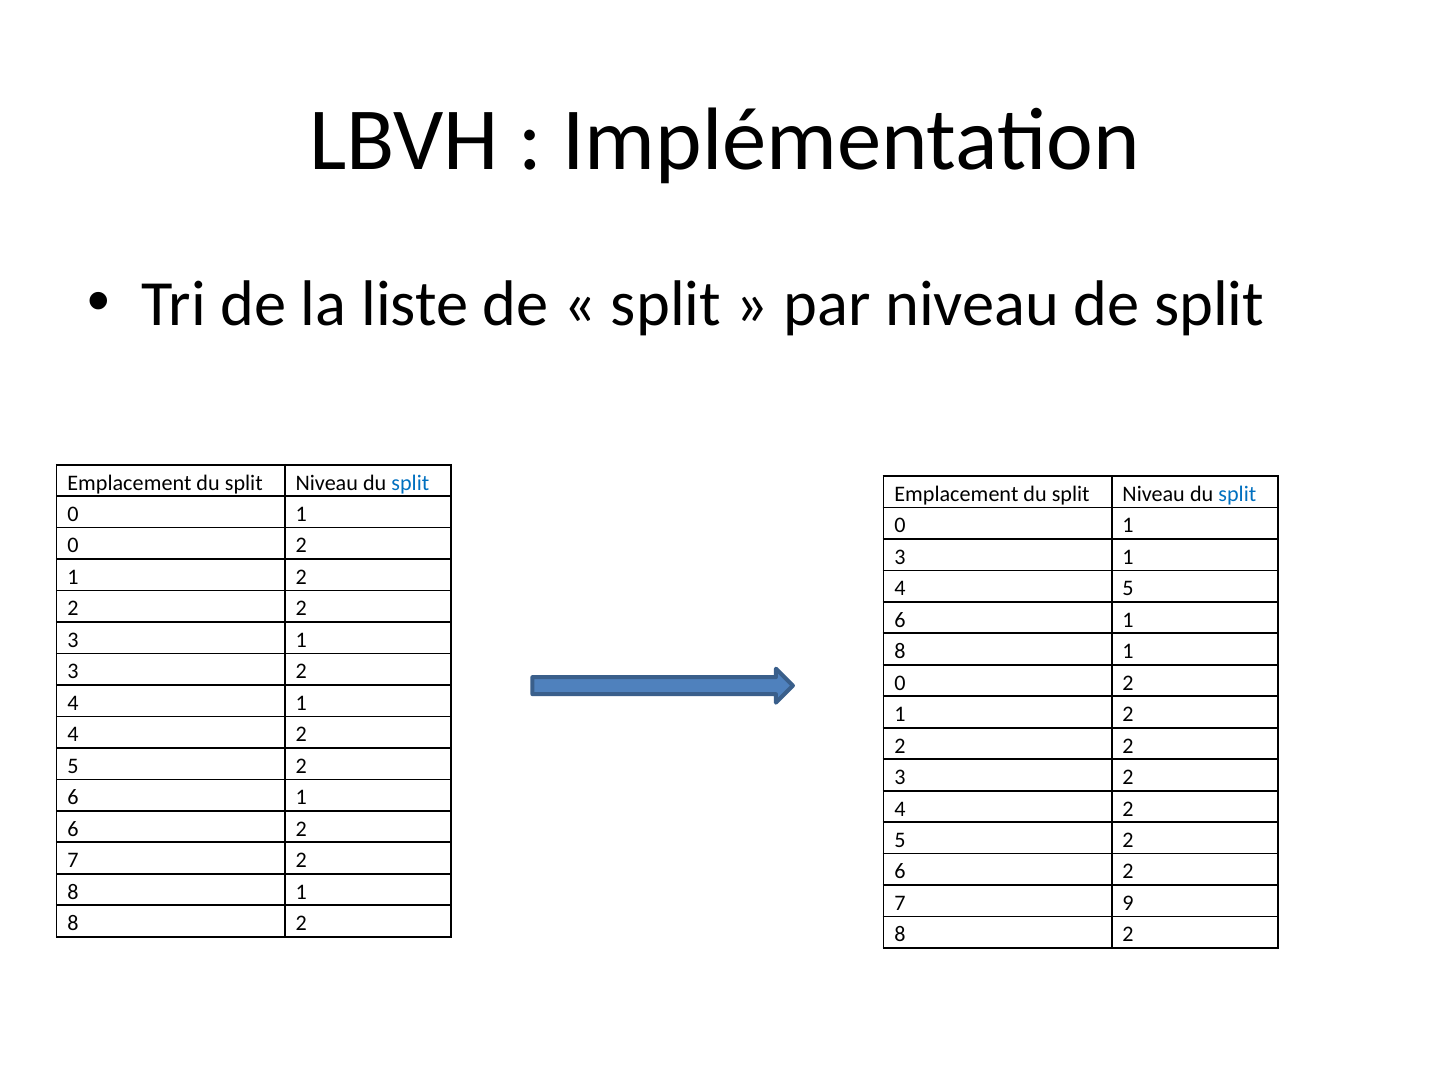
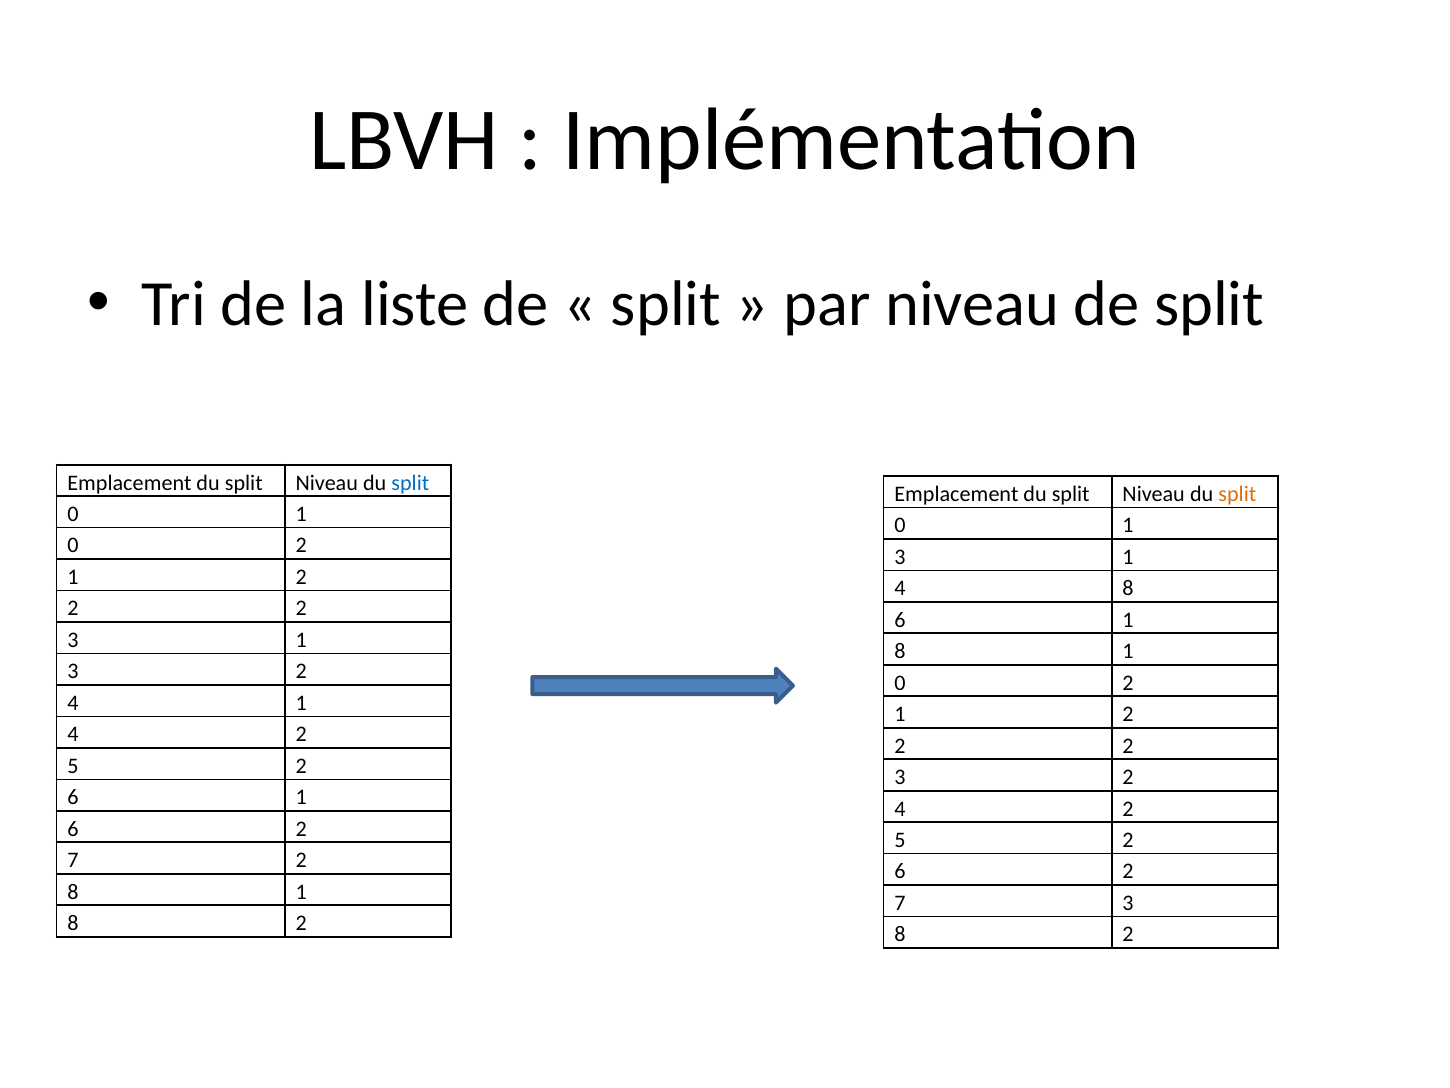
split colour: blue -> orange (1237, 494)
4 5: 5 -> 8 (1128, 588)
7 9: 9 -> 3 (1128, 903)
